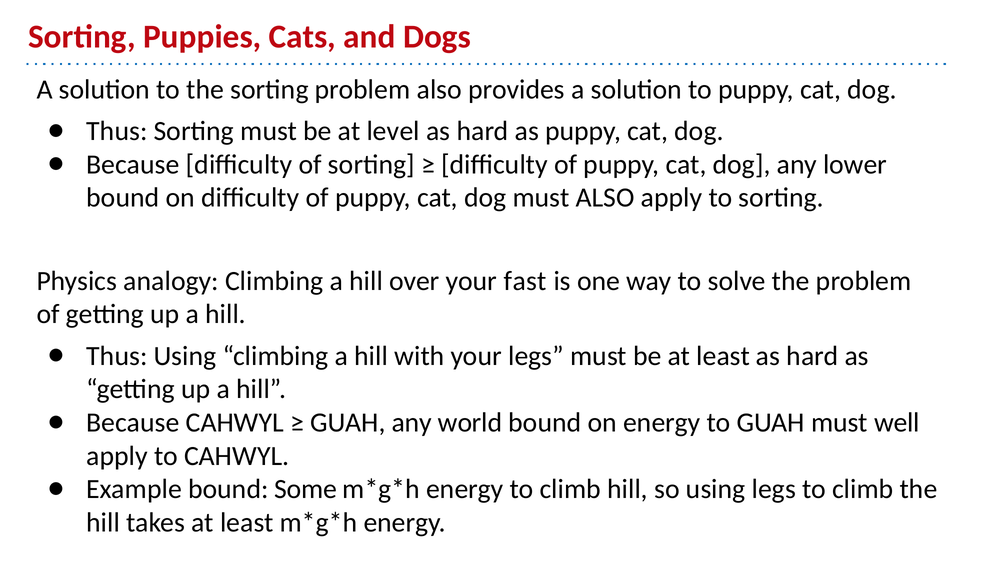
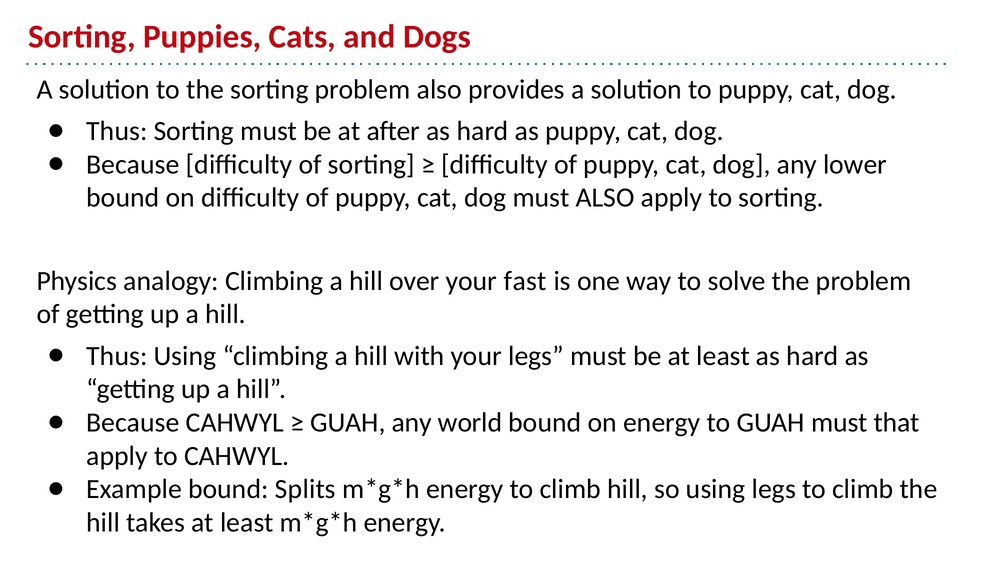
level: level -> after (393, 131)
well: well -> that (897, 423)
Some: Some -> Splits (305, 489)
